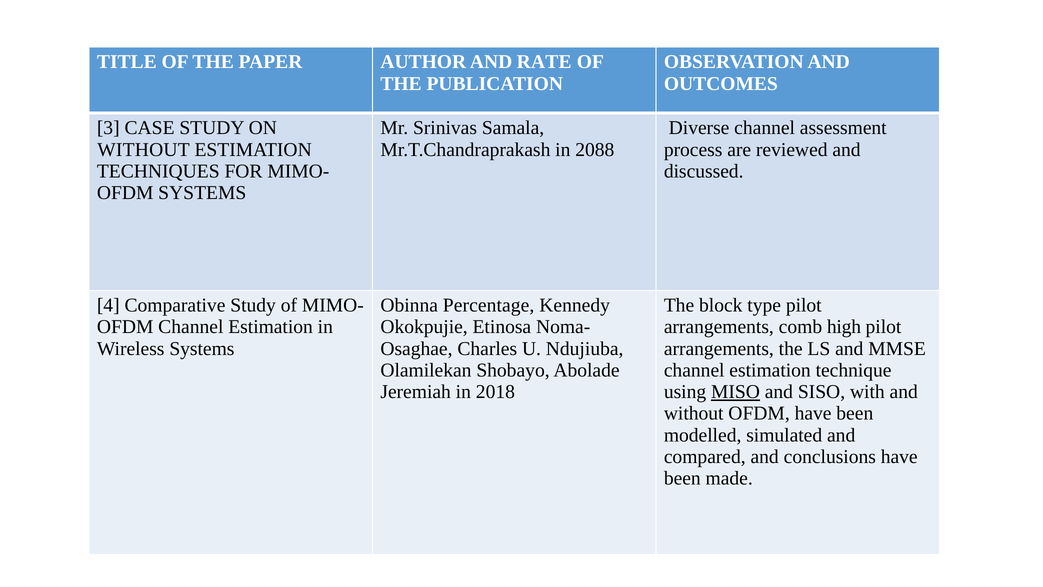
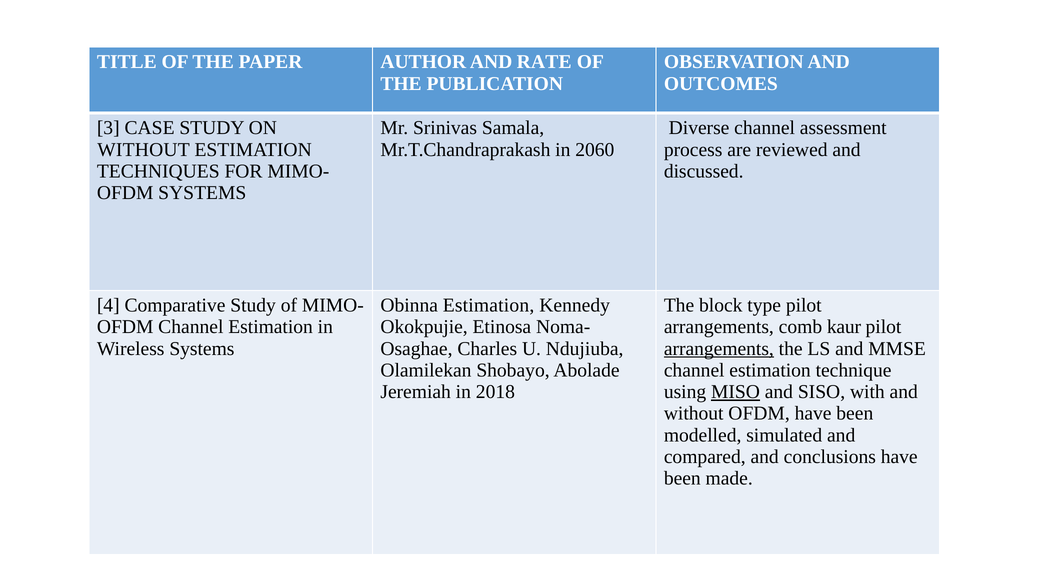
2088: 2088 -> 2060 (595, 150)
Obinna Percentage: Percentage -> Estimation (489, 305)
high: high -> kaur (844, 327)
arrangements underline: none -> present (719, 348)
